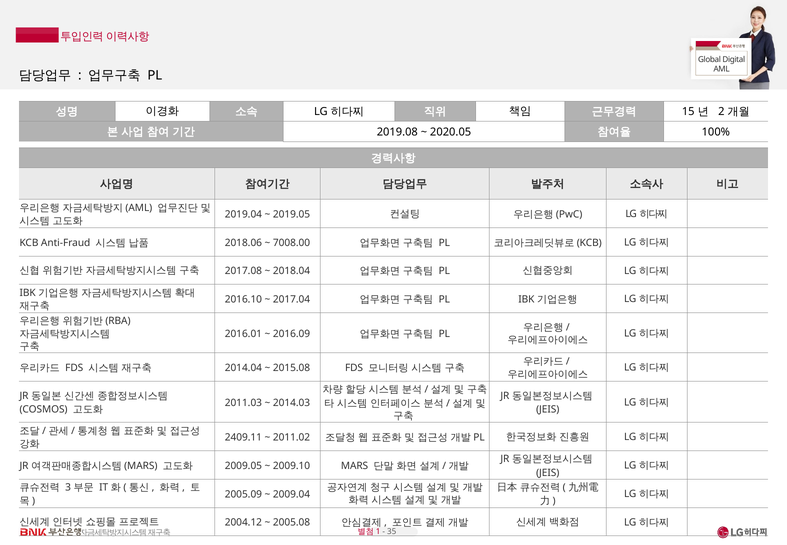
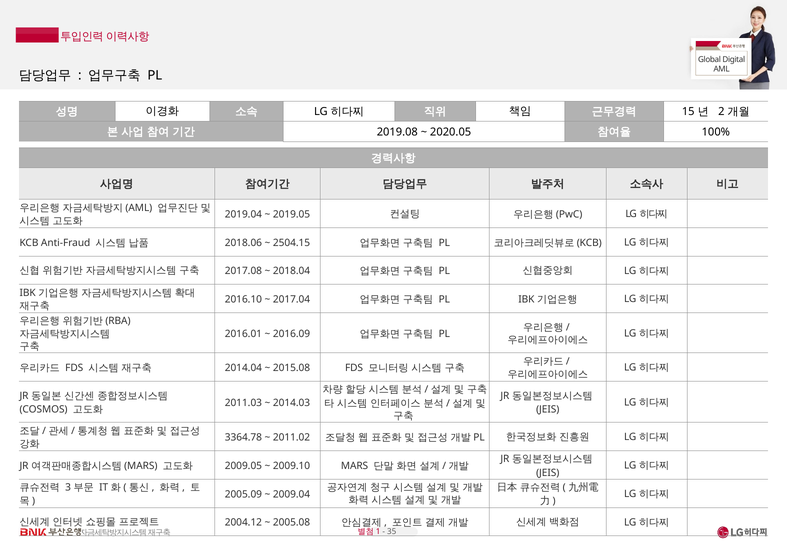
7008.00: 7008.00 -> 2504.15 (292, 243)
2409.11: 2409.11 -> 3364.78 (243, 437)
